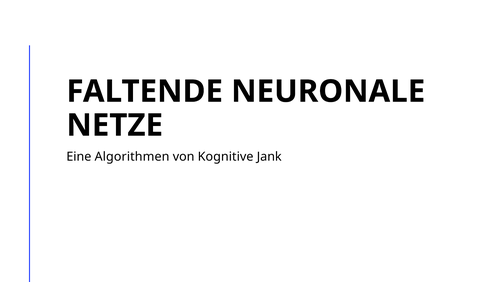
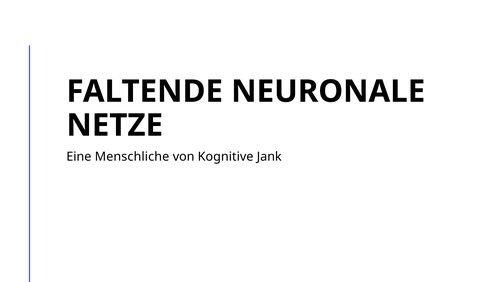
Algorithmen: Algorithmen -> Menschliche (132, 157)
